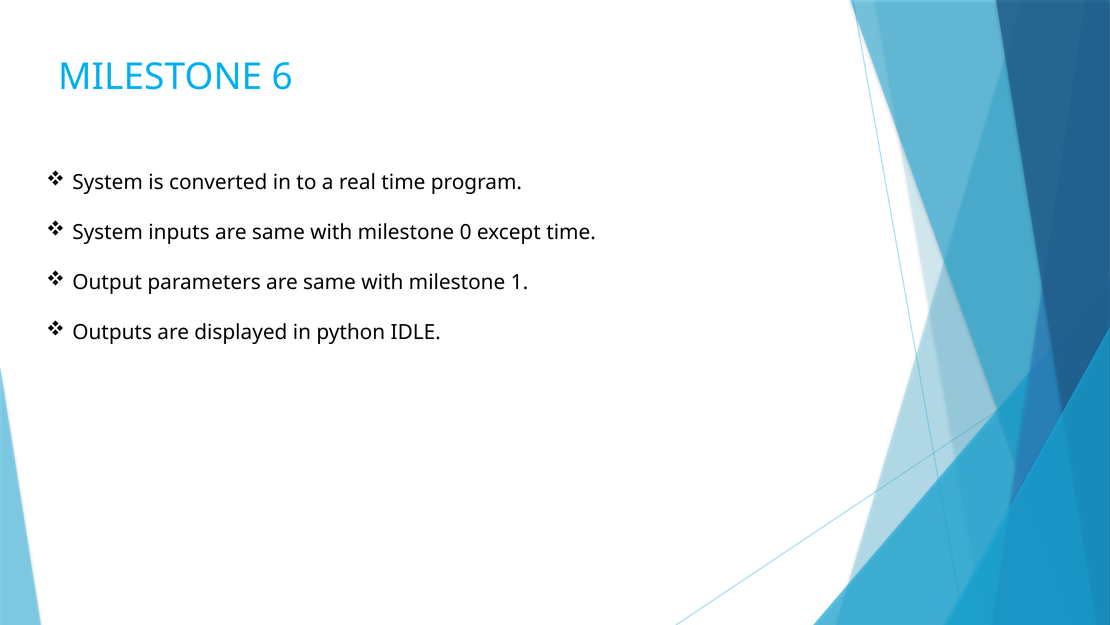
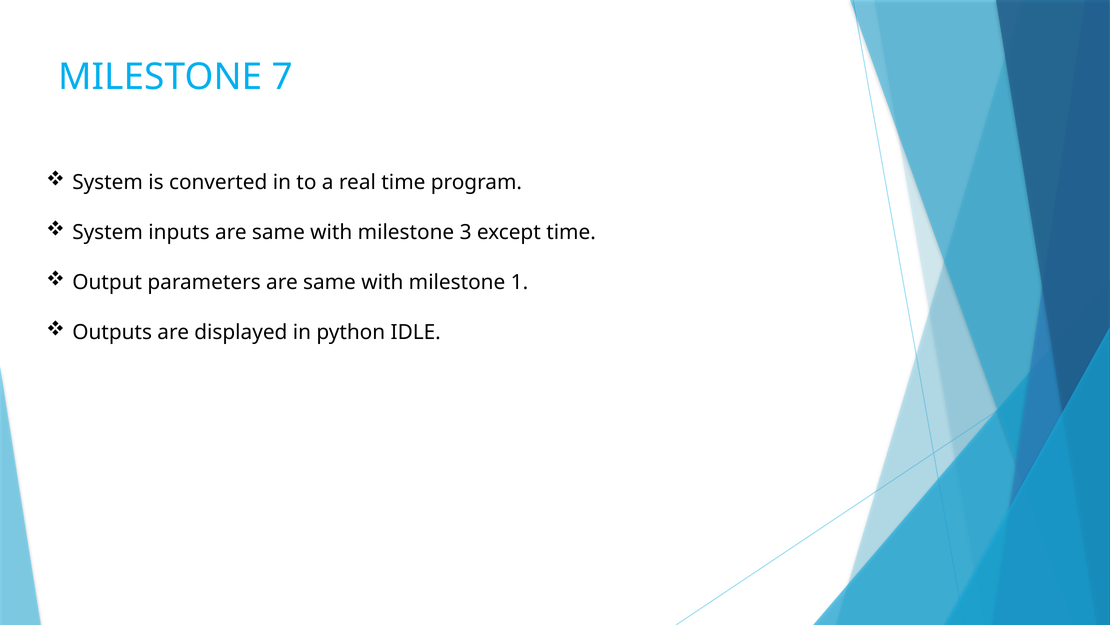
6: 6 -> 7 (282, 77)
0: 0 -> 3 (466, 232)
